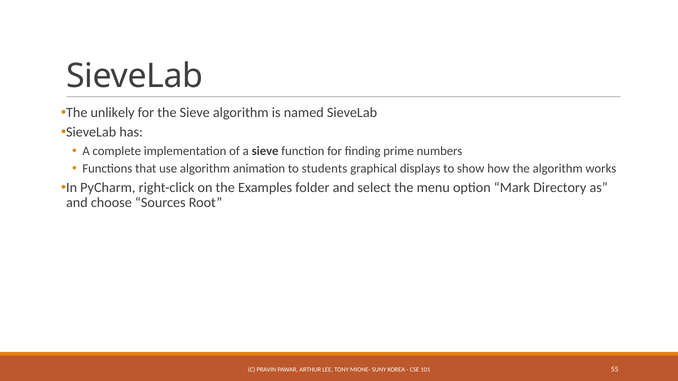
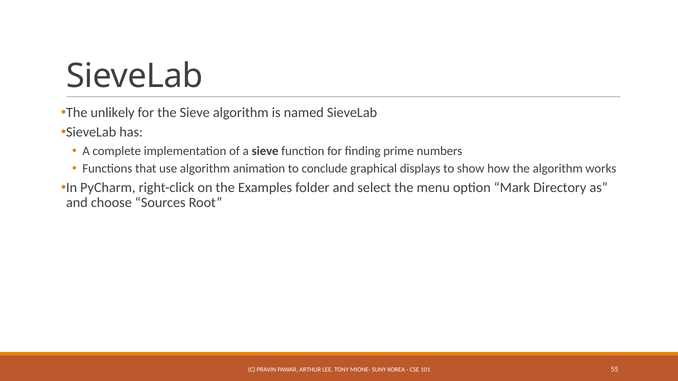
students: students -> conclude (325, 169)
